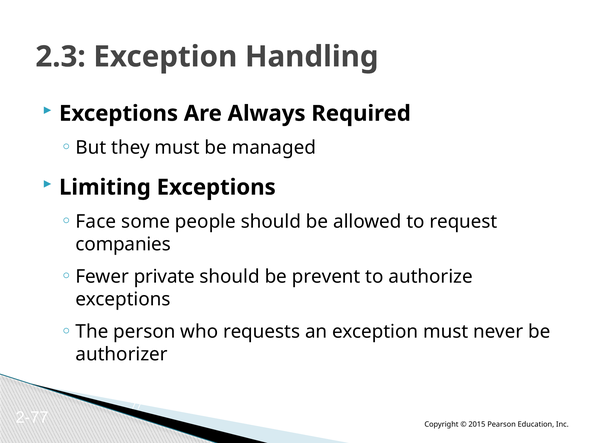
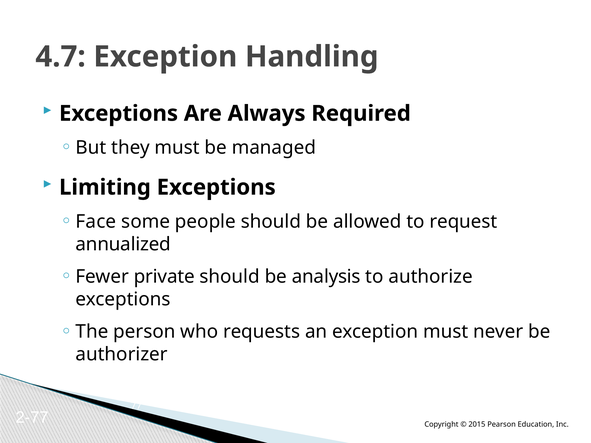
2.3: 2.3 -> 4.7 (61, 57)
companies: companies -> annualized (123, 244)
prevent: prevent -> analysis (326, 277)
